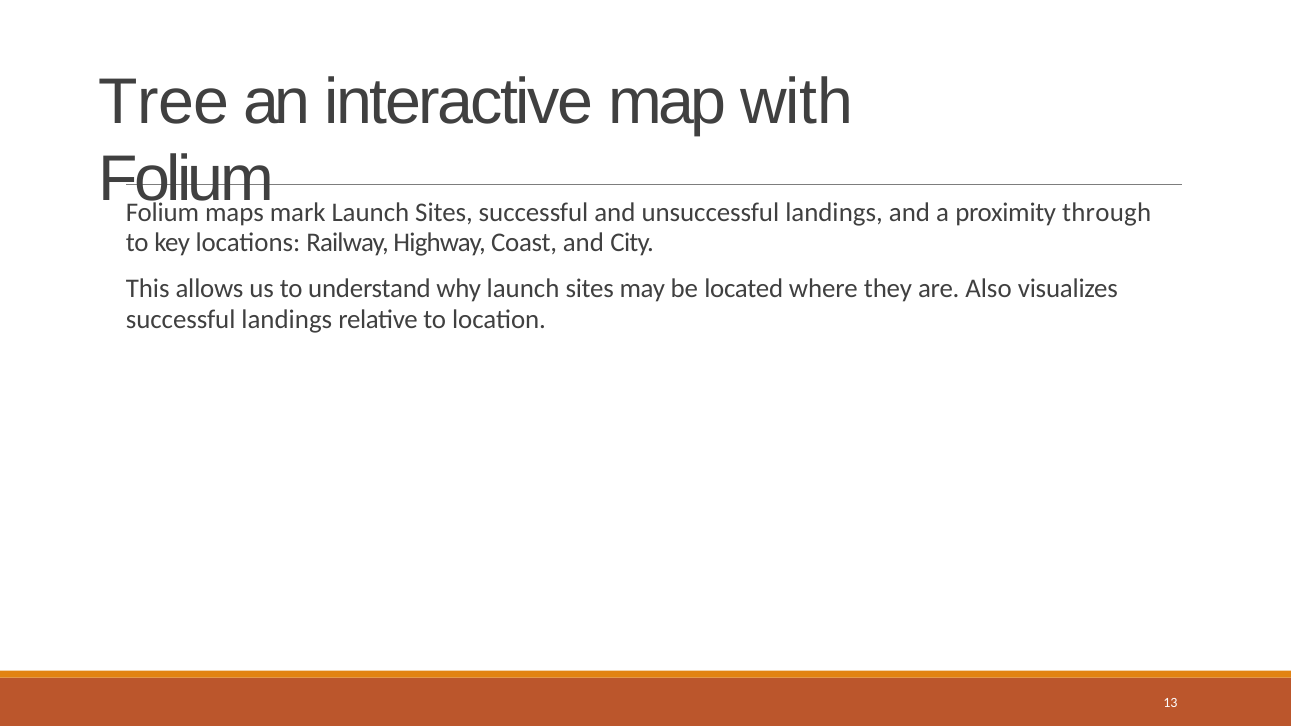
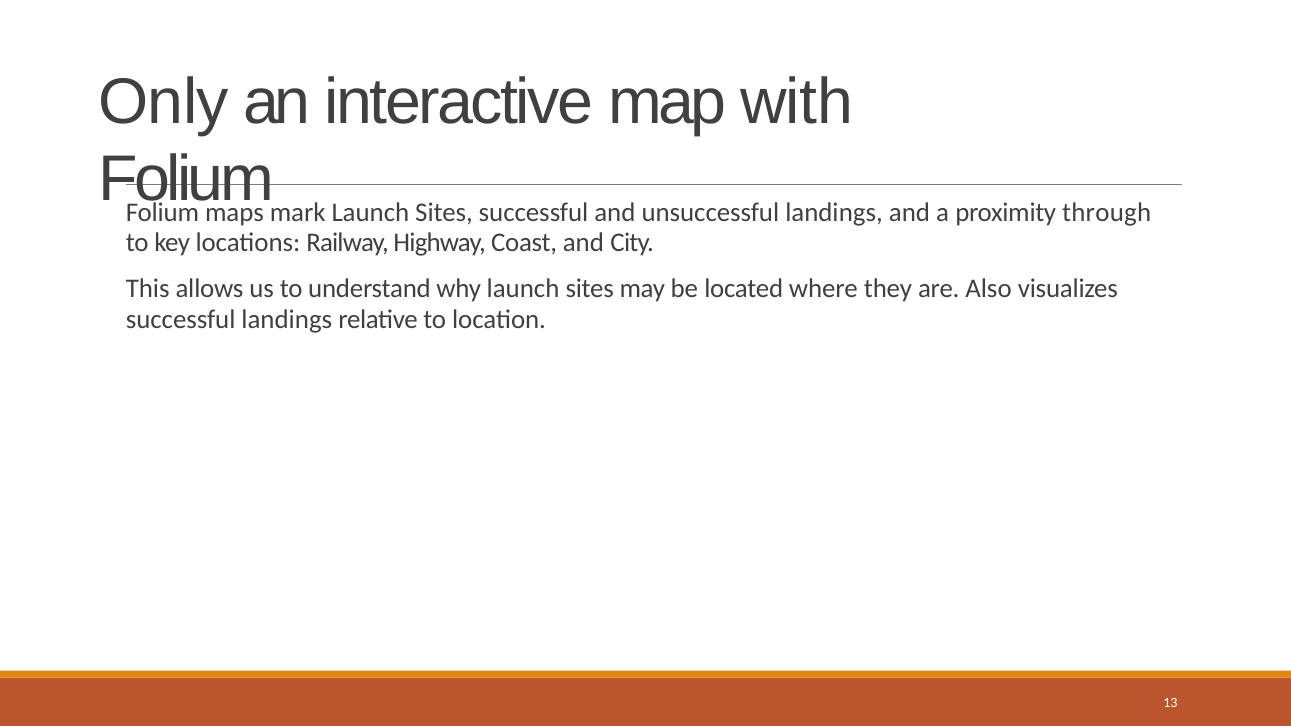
Tree: Tree -> Only (164, 102)
